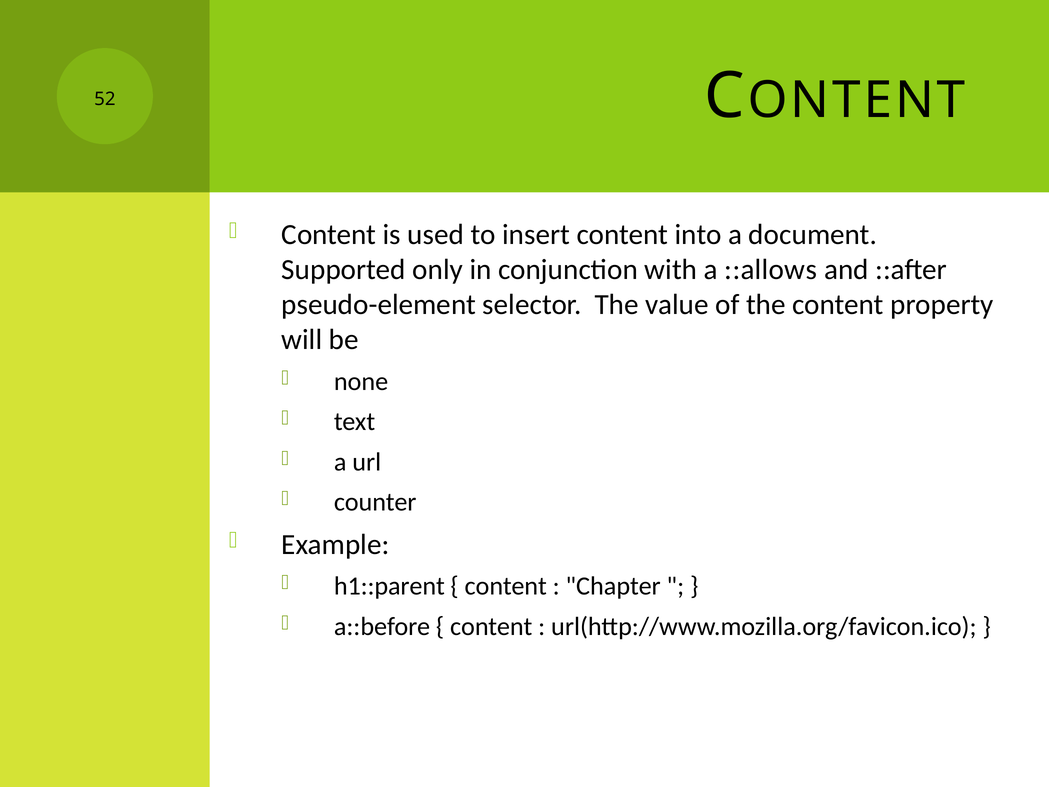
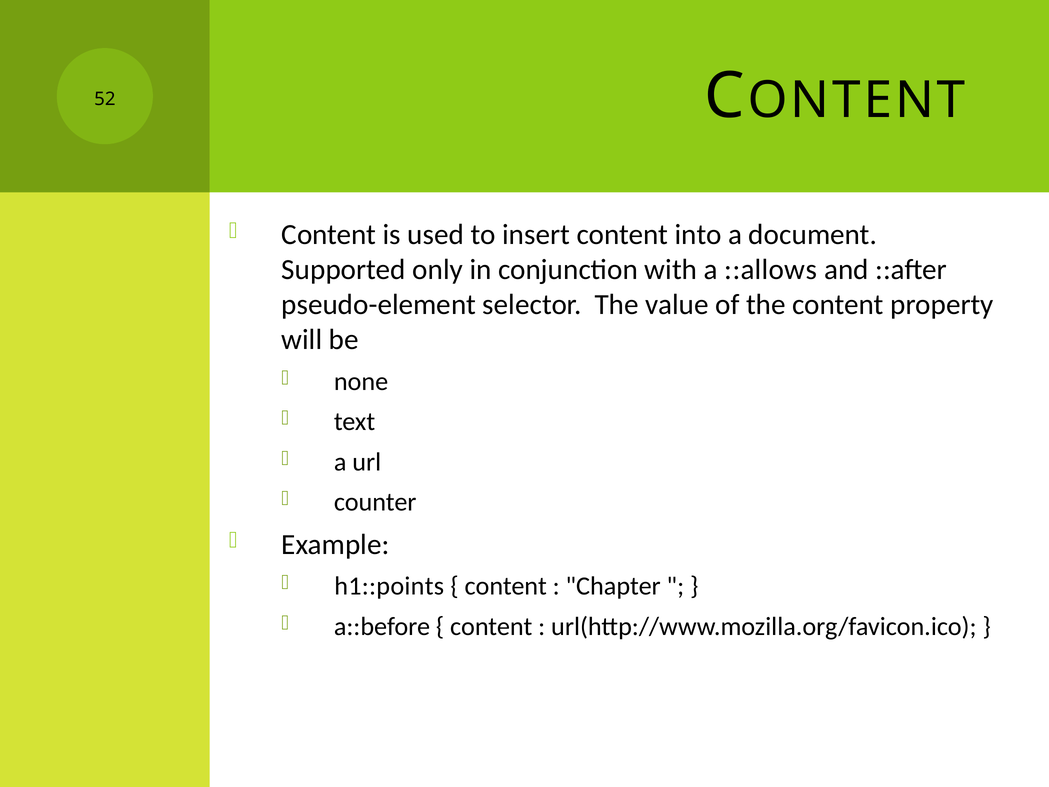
h1::parent: h1::parent -> h1::points (389, 586)
